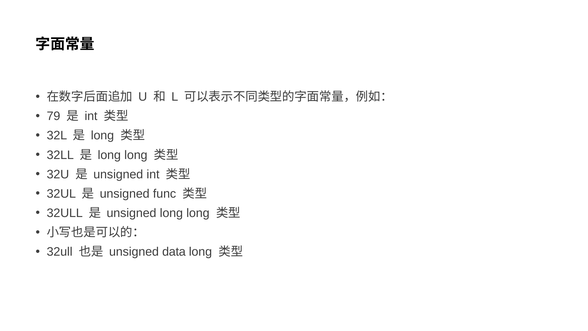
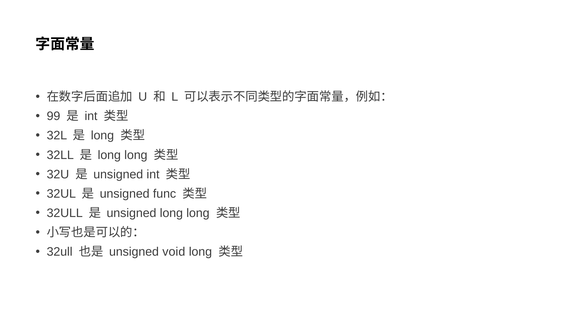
79: 79 -> 99 (53, 116)
data: data -> void (174, 252)
